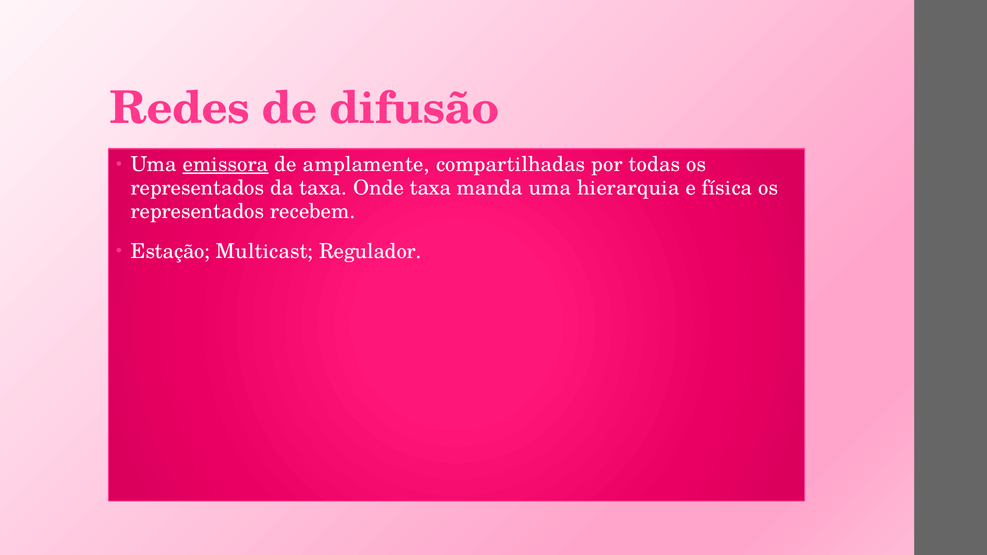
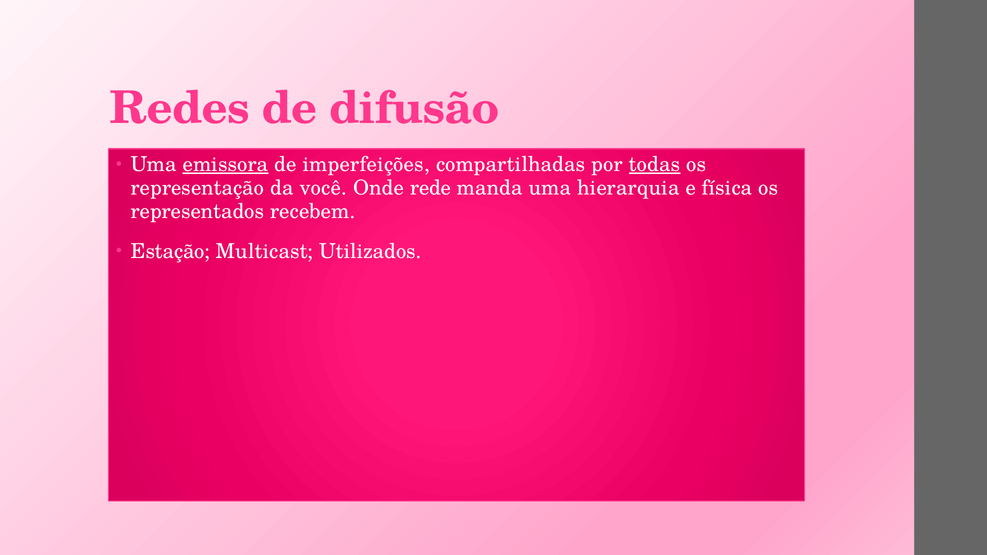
amplamente: amplamente -> imperfeições (366, 164)
todas underline: none -> present (655, 164)
representados: representados -> representação (197, 188)
da taxa: taxa -> você (323, 188)
Onde taxa: taxa -> rede (431, 188)
Regulador: Regulador -> Utilizados (370, 251)
